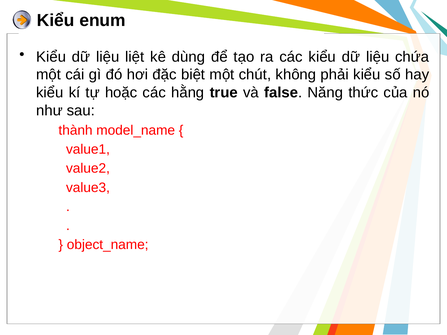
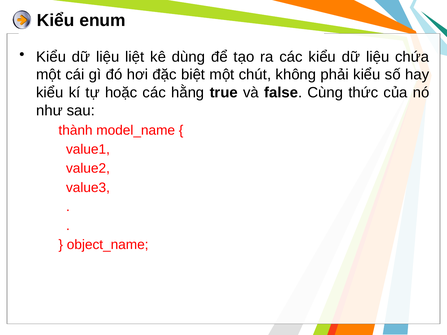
Năng: Năng -> Cùng (325, 93)
